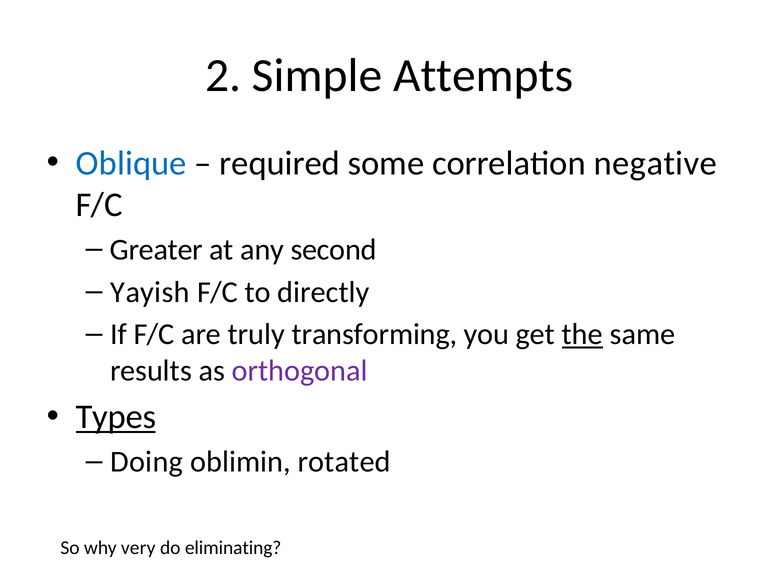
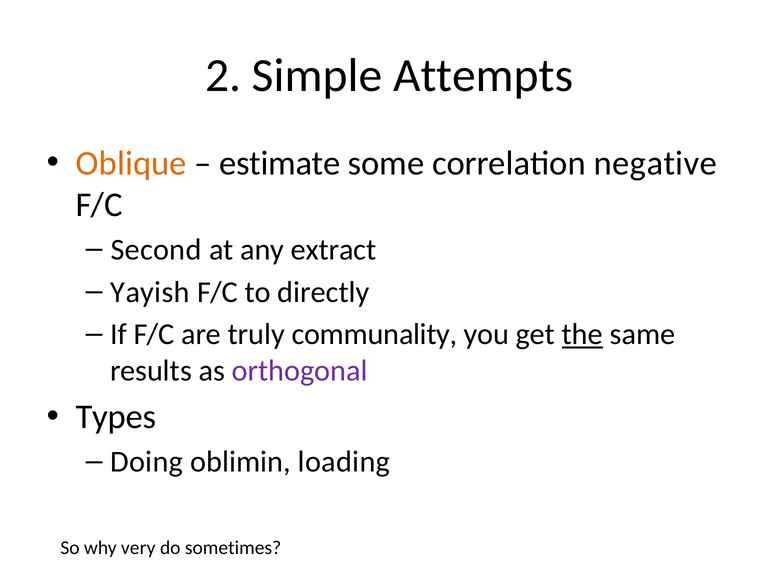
Oblique colour: blue -> orange (131, 163)
required: required -> estimate (280, 163)
Greater: Greater -> Second (156, 250)
second: second -> extract (333, 250)
transforming: transforming -> communality (375, 335)
Types underline: present -> none (116, 417)
rotated: rotated -> loading (344, 462)
eliminating: eliminating -> sometimes (233, 548)
